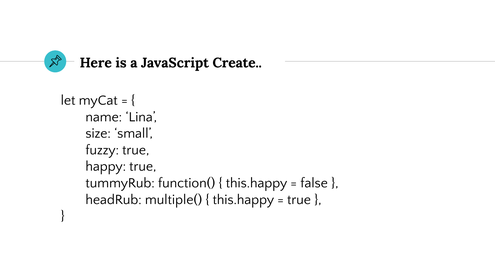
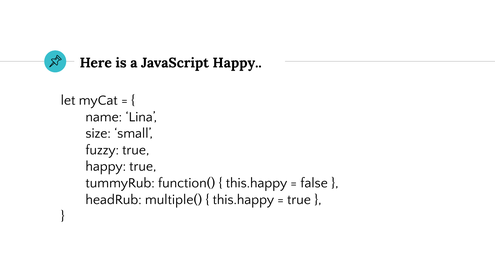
JavaScript Create: Create -> Happy (237, 63)
